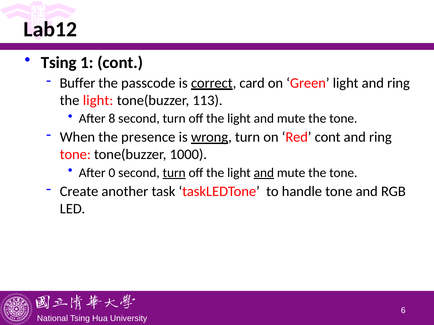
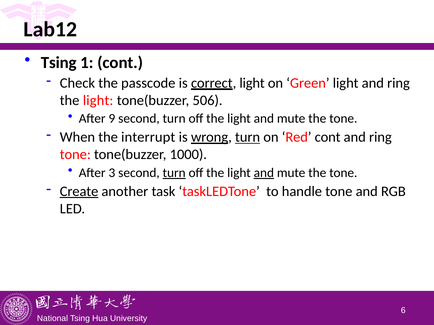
Buffer: Buffer -> Check (77, 83)
correct card: card -> light (252, 83)
113: 113 -> 506 (208, 100)
8: 8 -> 9 (112, 119)
presence: presence -> interrupt (148, 137)
turn underline: none -> present (248, 137)
0: 0 -> 3 (112, 173)
Create underline: none -> present (79, 192)
